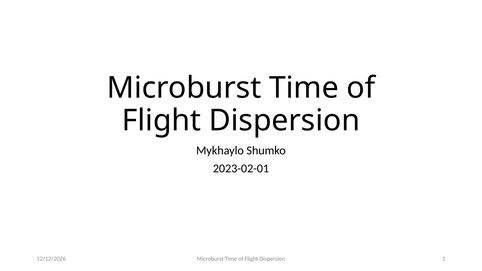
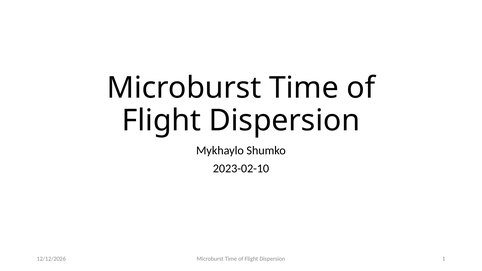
2023-02-01: 2023-02-01 -> 2023-02-10 (241, 169)
